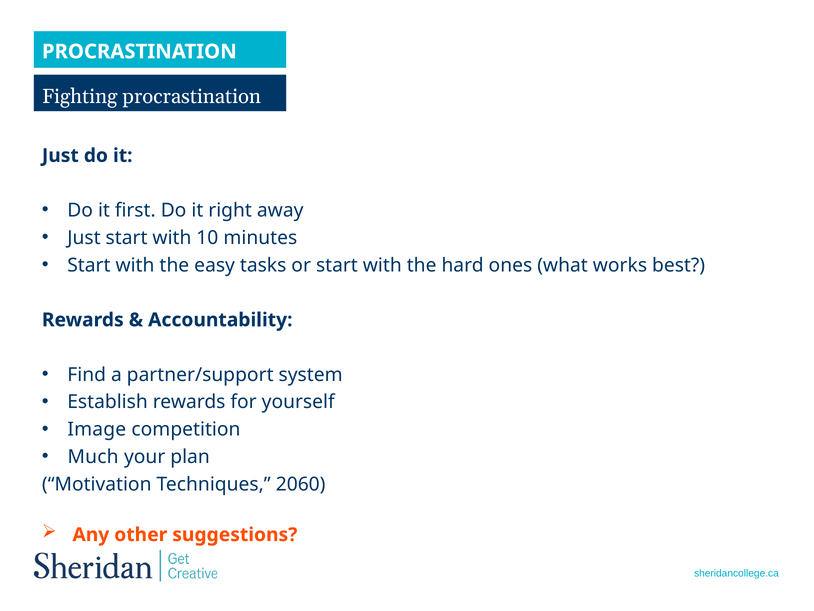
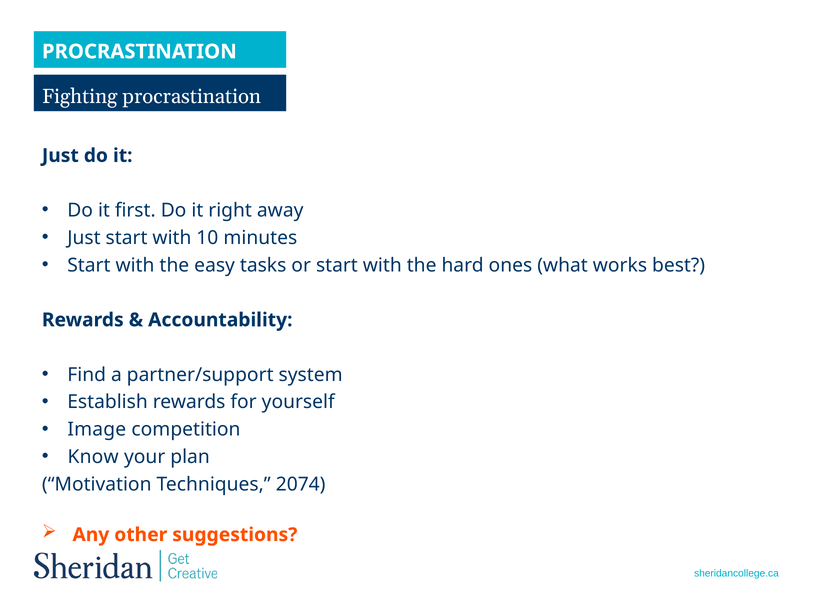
Much: Much -> Know (93, 457)
2060: 2060 -> 2074 (301, 484)
